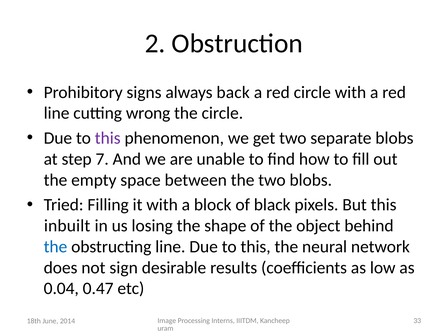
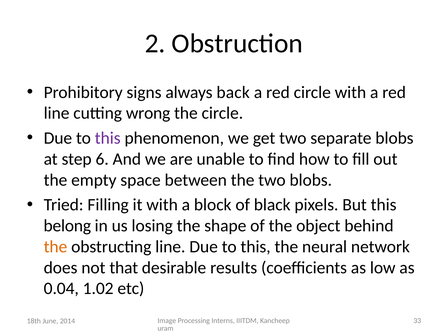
7: 7 -> 6 (102, 159)
inbuilt: inbuilt -> belong (67, 226)
the colour: blue -> orange (55, 247)
sign: sign -> that (124, 268)
0.47: 0.47 -> 1.02 (98, 289)
